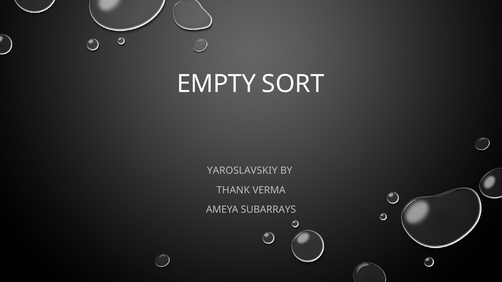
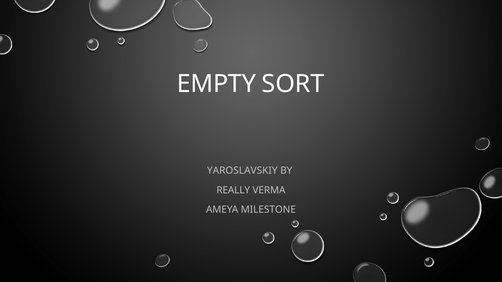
THANK: THANK -> REALLY (233, 190)
SUBARRAYS: SUBARRAYS -> MILESTONE (268, 210)
